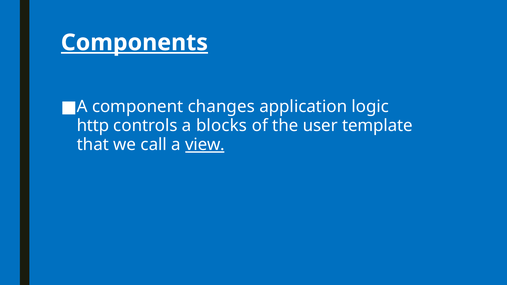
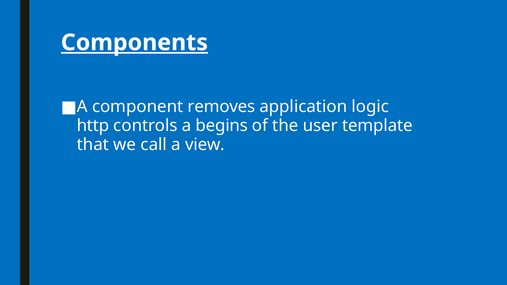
changes: changes -> removes (221, 107)
blocks: blocks -> begins (222, 126)
view underline: present -> none (205, 145)
